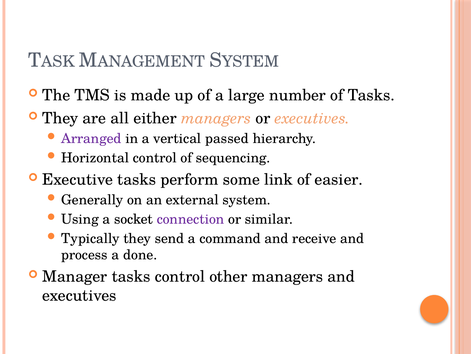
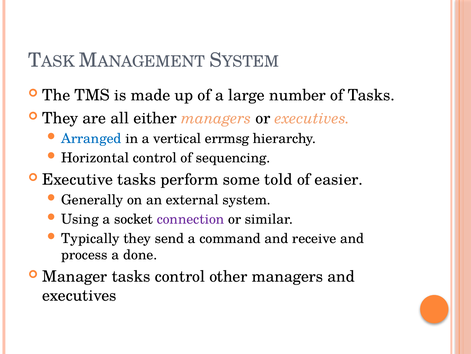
Arranged colour: purple -> blue (91, 138)
passed: passed -> errmsg (227, 138)
link: link -> told (278, 179)
